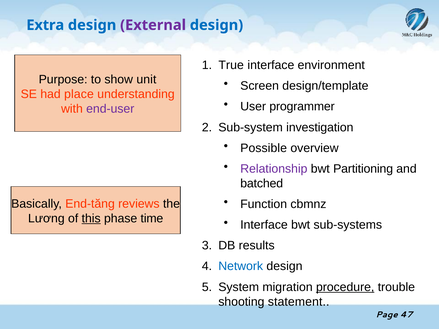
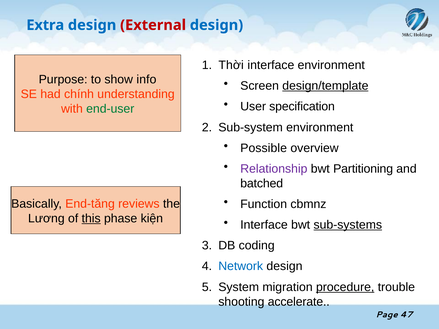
External colour: purple -> red (153, 25)
True: True -> Thời (231, 65)
unit: unit -> info (146, 80)
design/template underline: none -> present (325, 86)
place: place -> chính (79, 94)
programmer: programmer -> specification (302, 107)
end-user colour: purple -> green (110, 109)
Sub-system investigation: investigation -> environment (320, 127)
time: time -> kiện (152, 219)
sub-systems underline: none -> present (348, 225)
results: results -> coding (257, 246)
statement: statement -> accelerate (299, 302)
